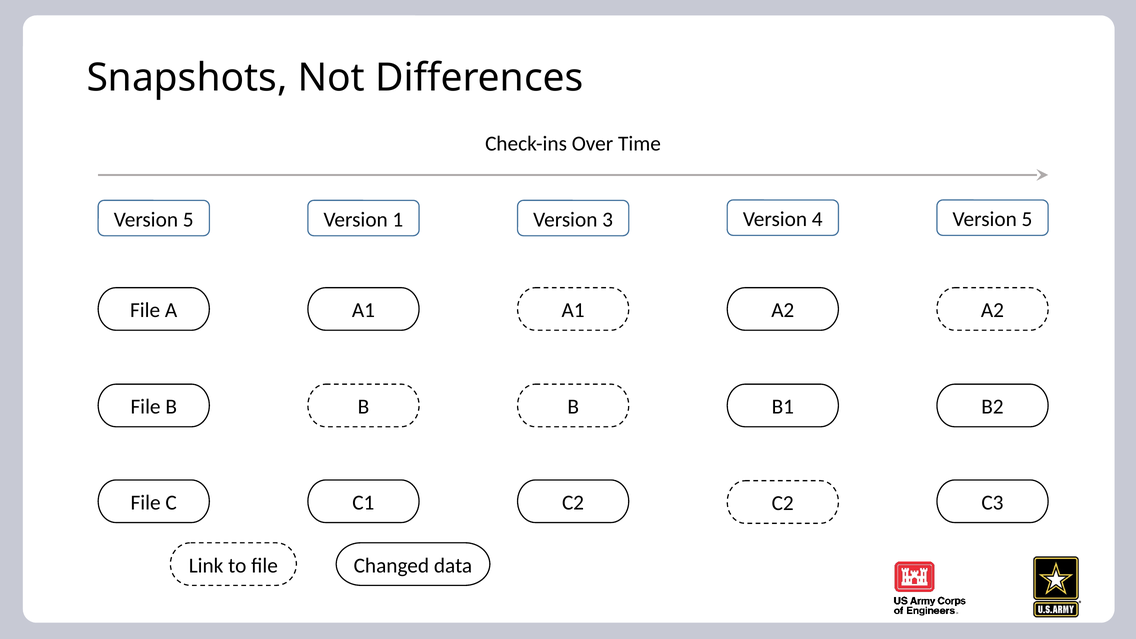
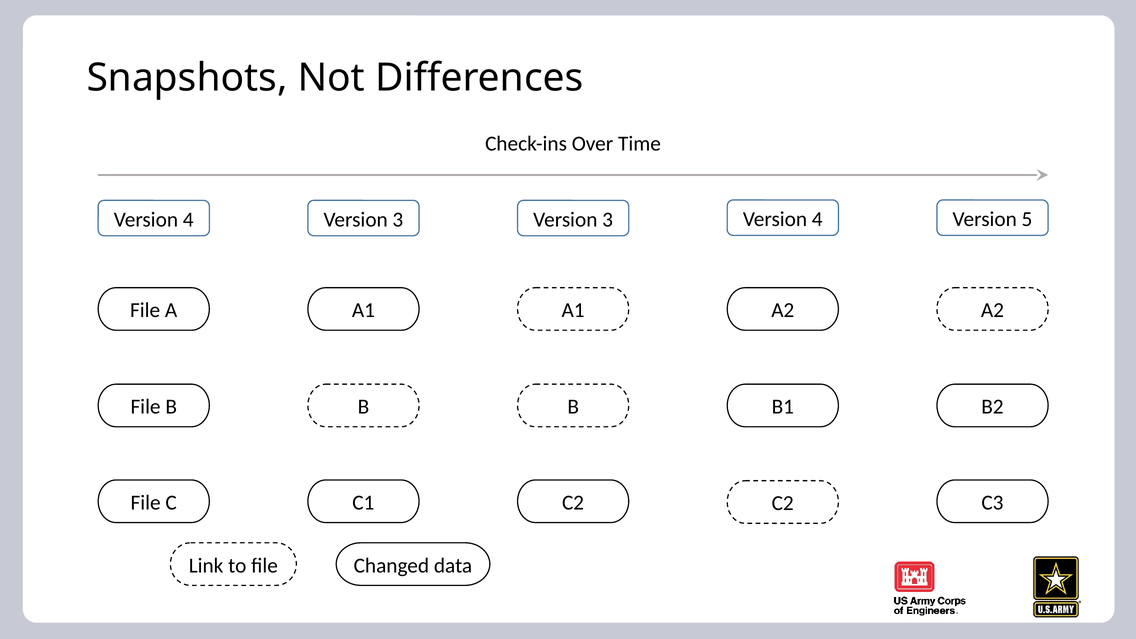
5: 5 -> 4 (188, 220)
1: 1 -> 3 (398, 220)
